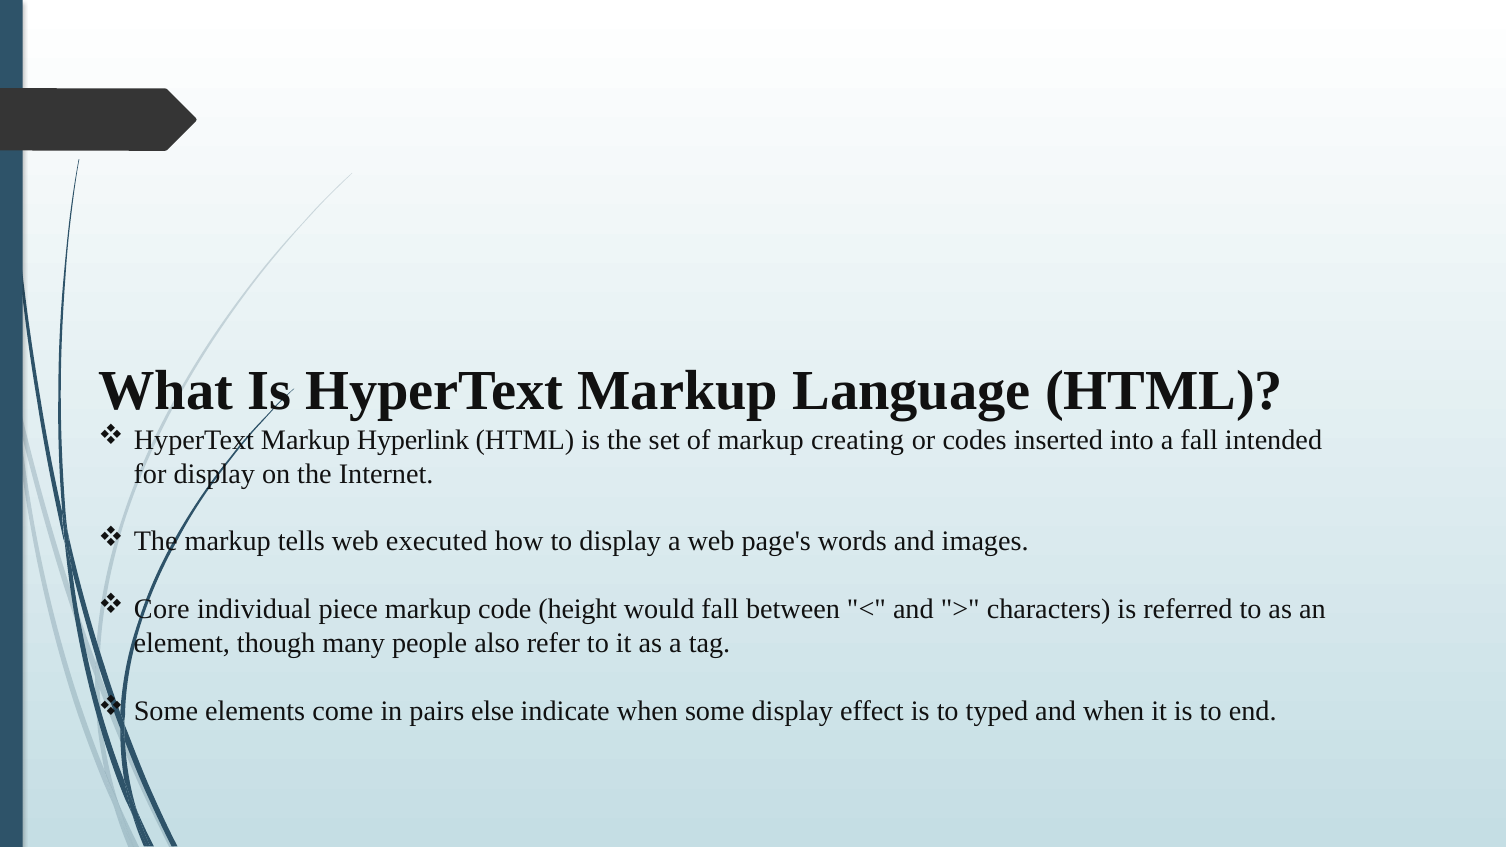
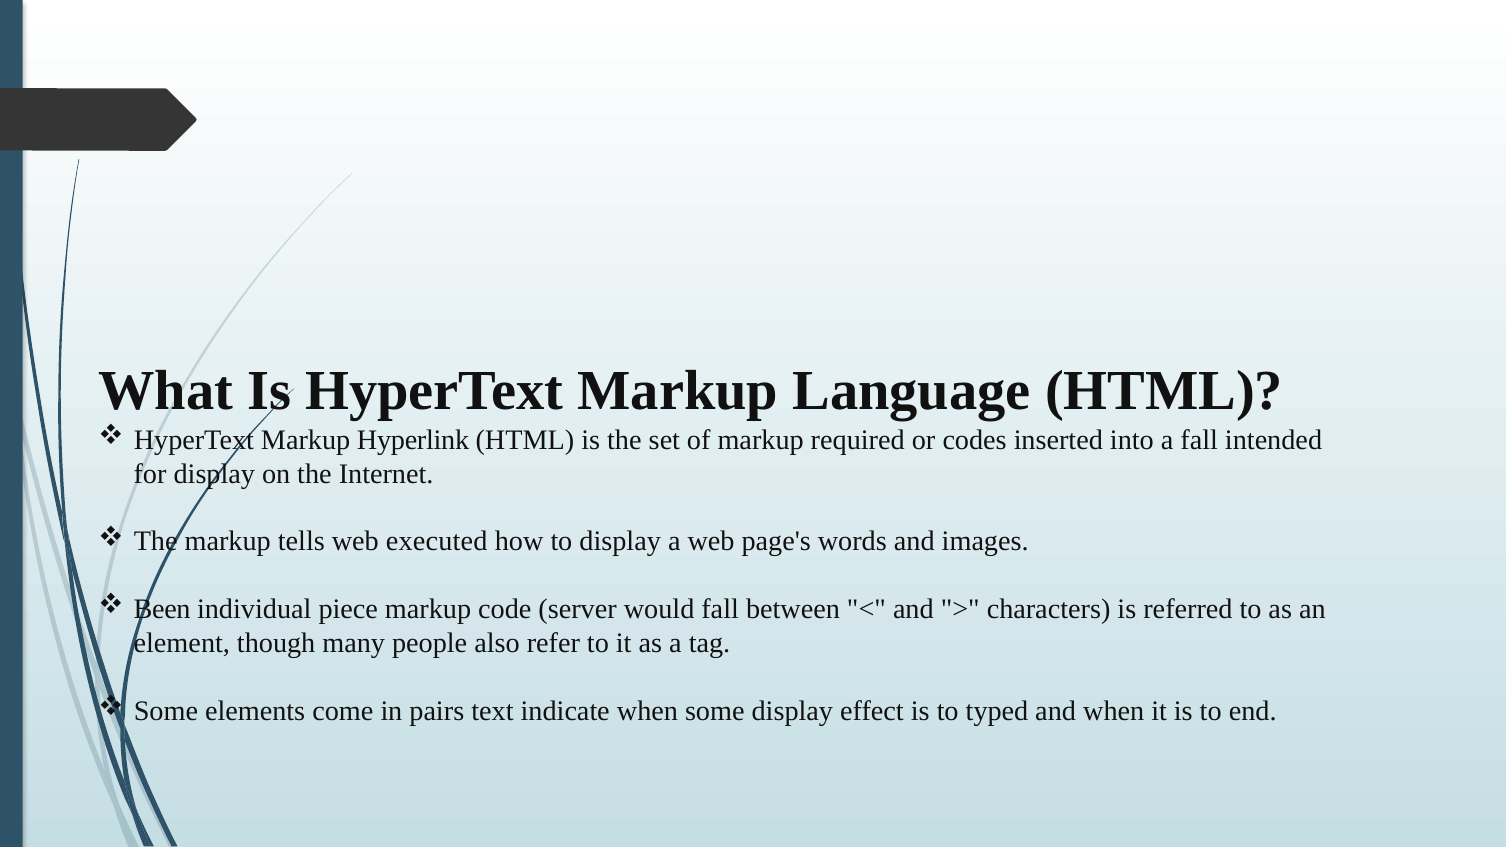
creating: creating -> rеԛuirеd (858, 440)
Core: Core -> Been (162, 609)
height: height -> server (578, 609)
else: else -> text (492, 711)
